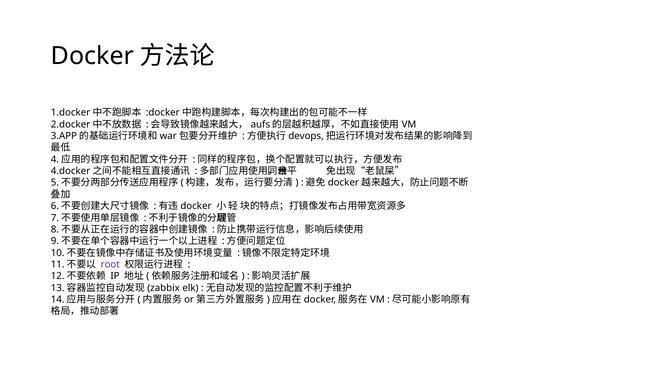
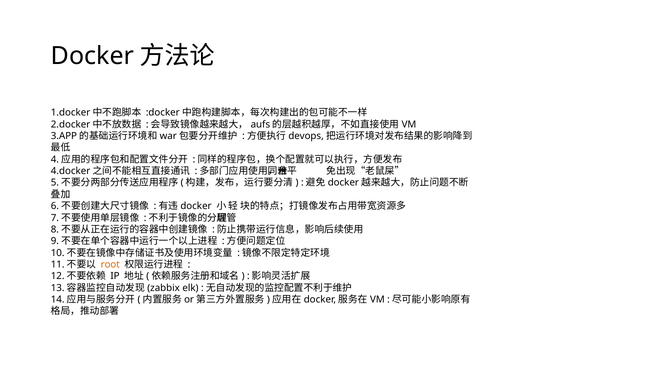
root colour: purple -> orange (110, 265)
